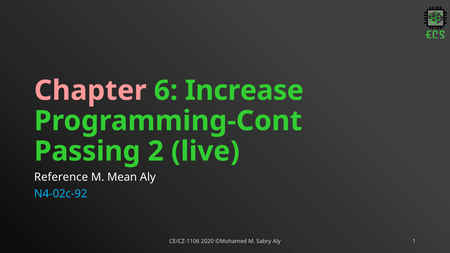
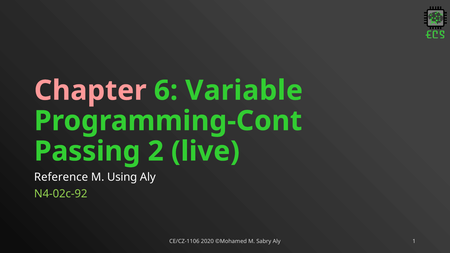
Increase: Increase -> Variable (244, 91)
Mean: Mean -> Using (122, 177)
N4-02c-92 colour: light blue -> light green (61, 194)
